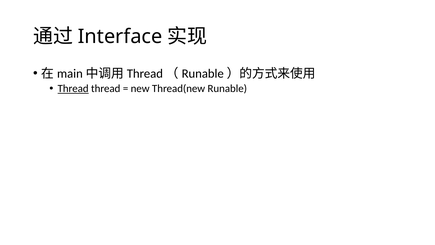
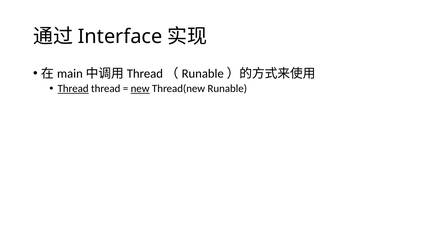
new underline: none -> present (140, 89)
